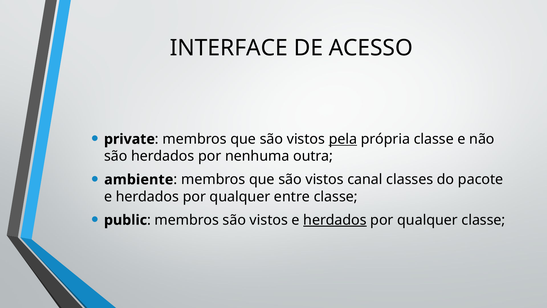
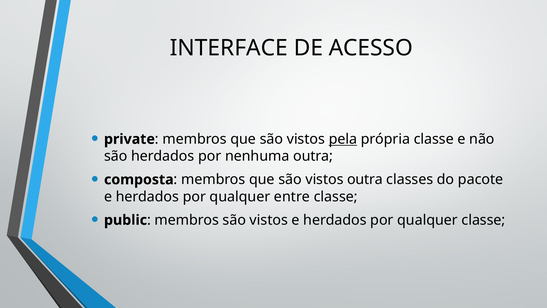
ambiente: ambiente -> composta (139, 179)
vistos canal: canal -> outra (365, 179)
herdados underline: present -> none (335, 220)
